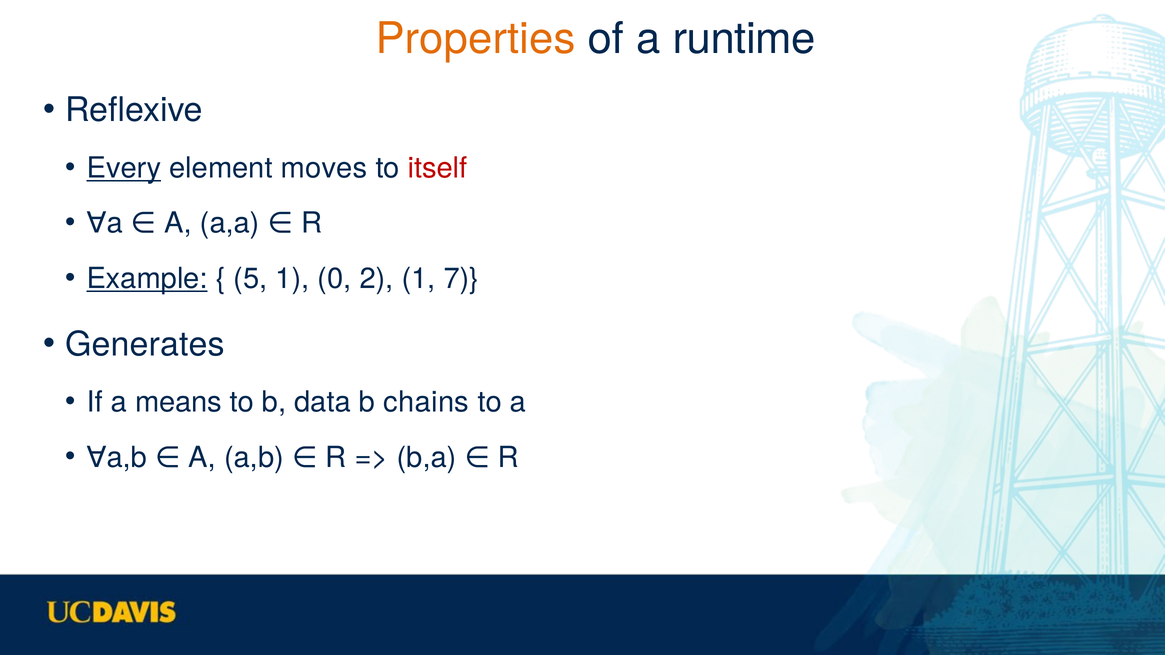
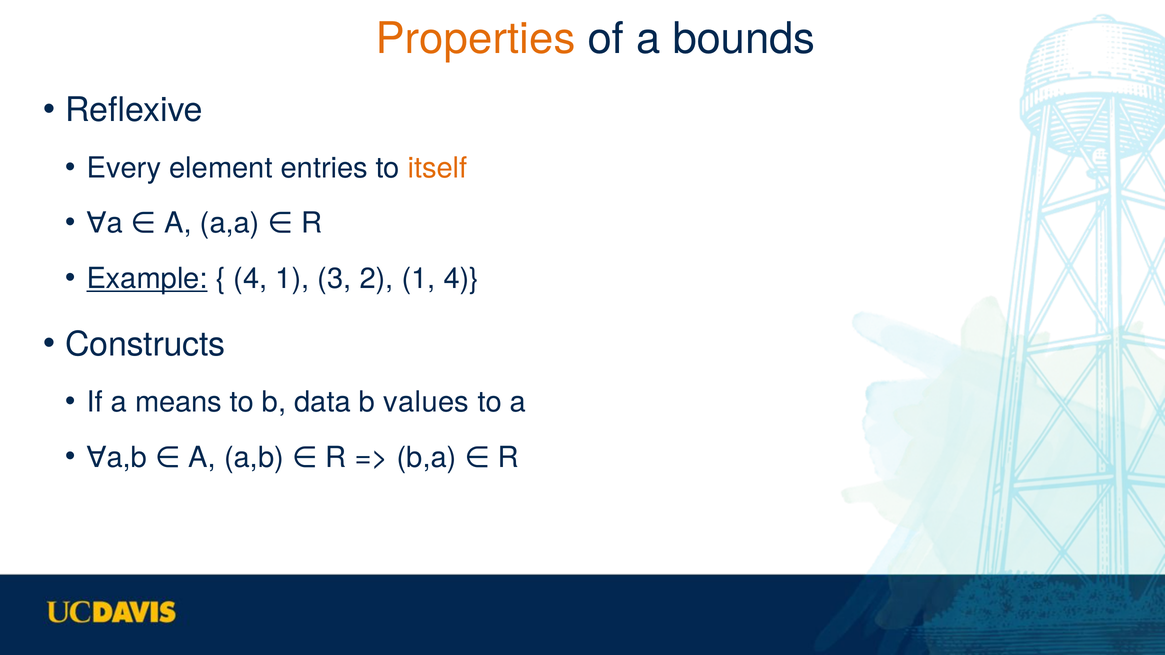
runtime: runtime -> bounds (744, 39)
Every underline: present -> none (124, 168)
moves: moves -> entries (324, 168)
itself colour: red -> orange (438, 168)
5: 5 -> 4 (250, 279)
0: 0 -> 3 (334, 279)
1 7: 7 -> 4 (461, 279)
Generates: Generates -> Constructs (145, 345)
chains: chains -> values (426, 402)
